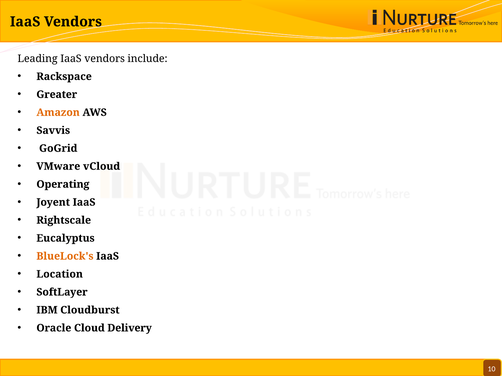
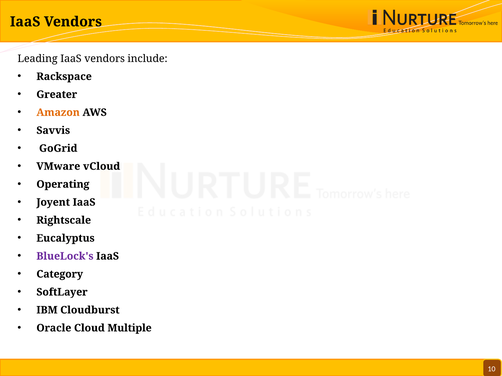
BlueLock's colour: orange -> purple (65, 256)
Location: Location -> Category (60, 274)
Delivery: Delivery -> Multiple (130, 328)
